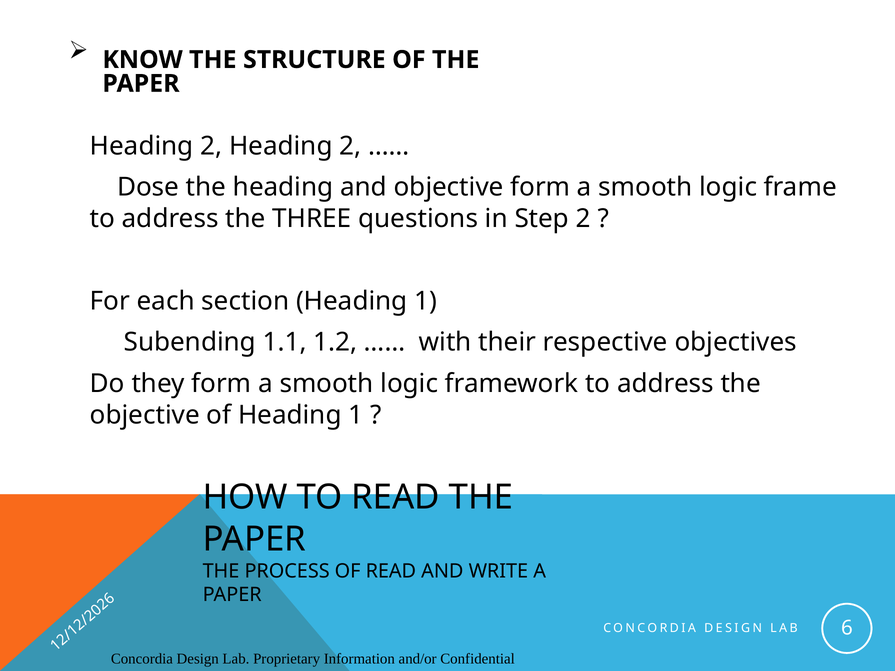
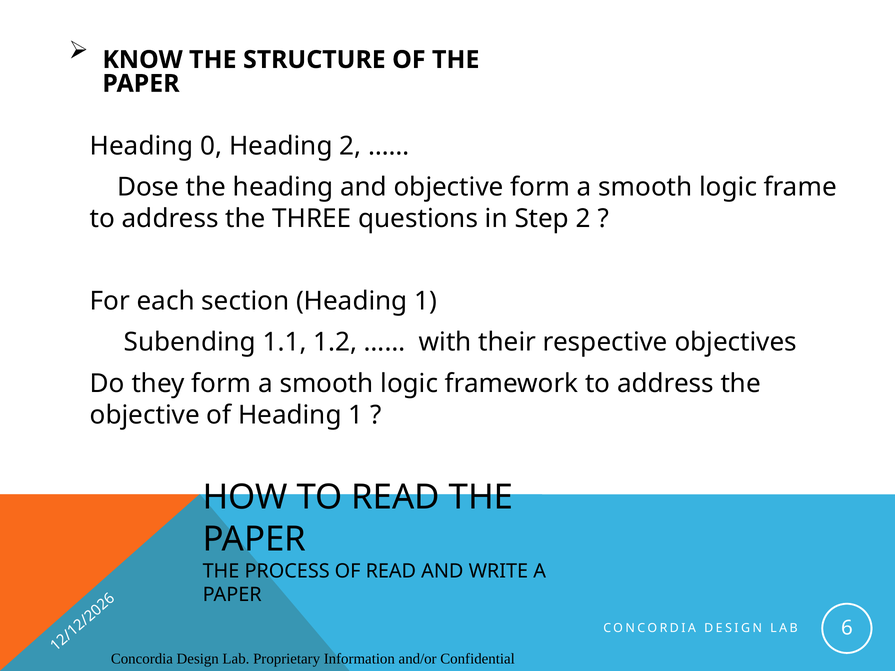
2: 2 -> 0 (211, 146)
